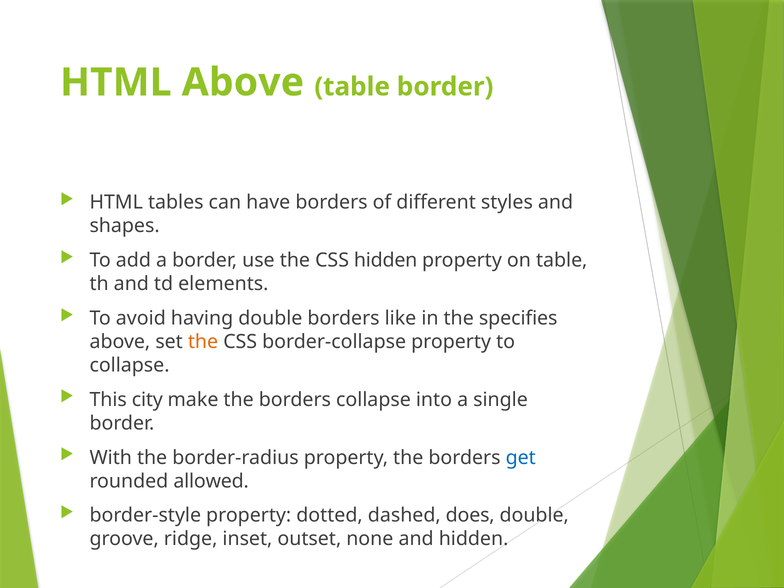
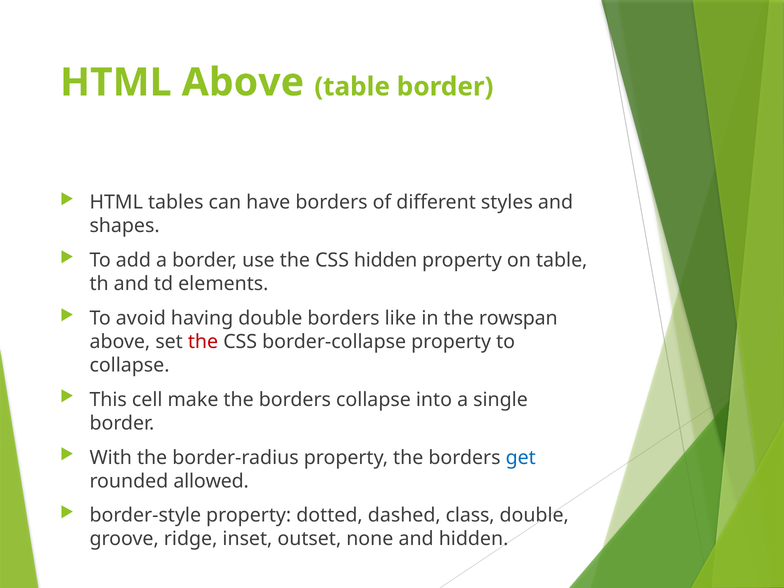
specifies: specifies -> rowspan (518, 318)
the colour: orange -> red (203, 342)
city: city -> cell (147, 400)
does: does -> class (470, 516)
